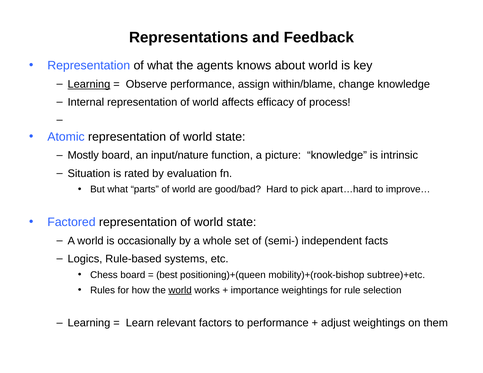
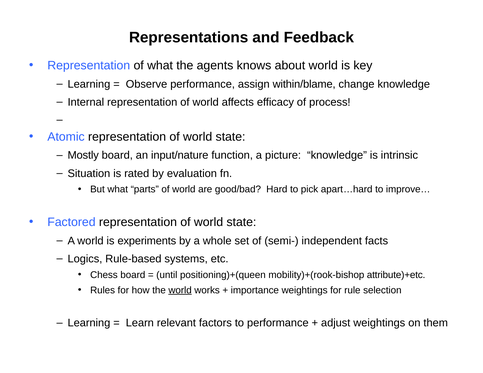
Learning underline: present -> none (89, 84)
occasionally: occasionally -> experiments (147, 241)
best: best -> until (167, 275)
subtree)+etc: subtree)+etc -> attribute)+etc (396, 275)
